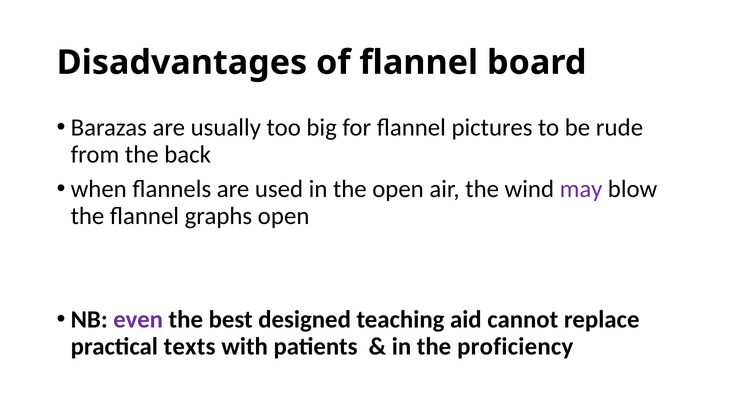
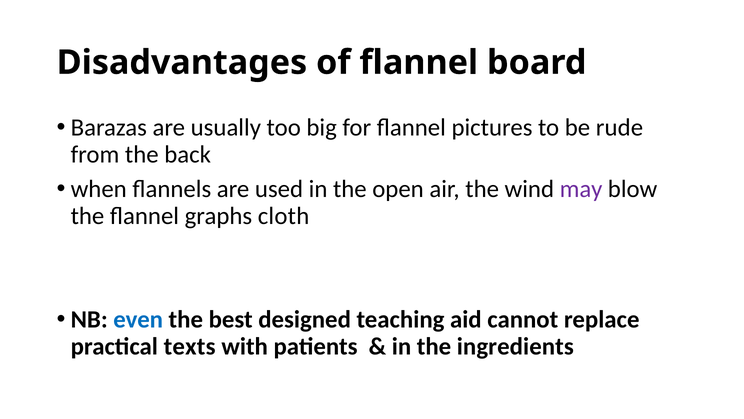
graphs open: open -> cloth (284, 216)
even colour: purple -> blue (138, 319)
proficiency: proficiency -> ingredients (515, 346)
